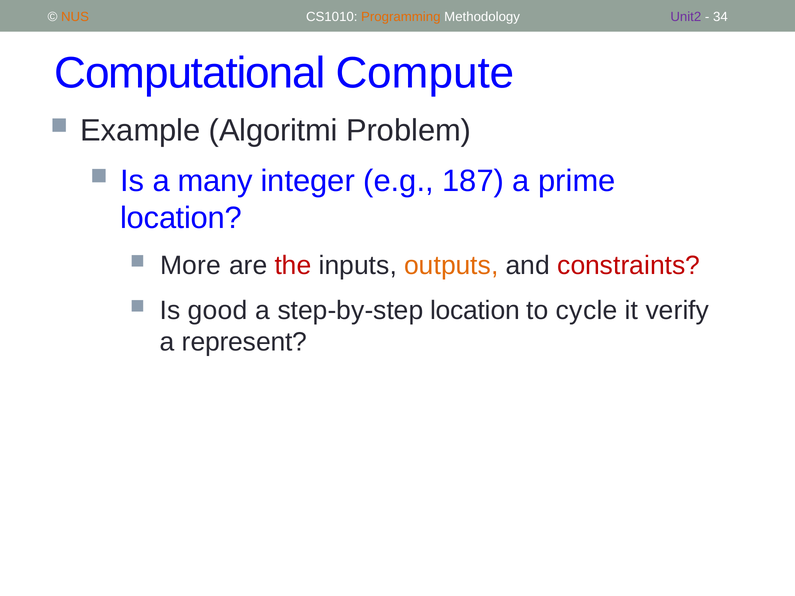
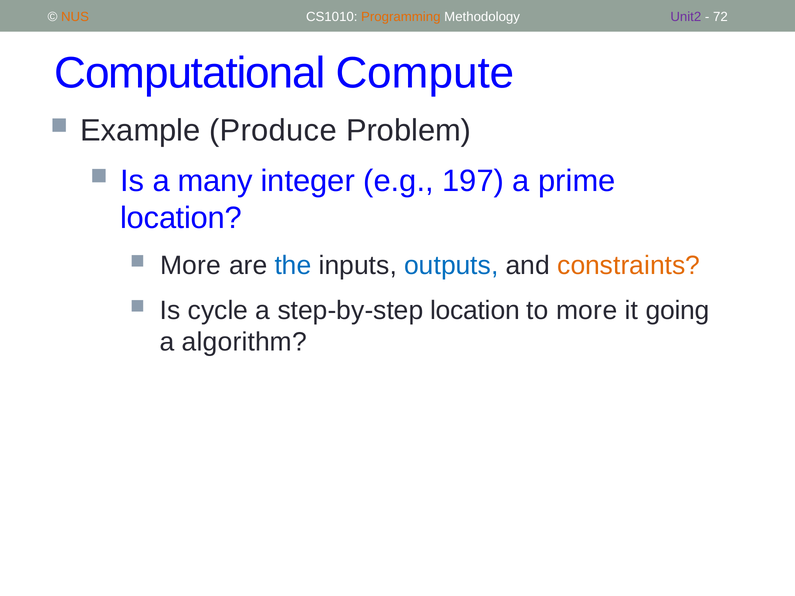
34: 34 -> 72 (720, 17)
Algoritmi: Algoritmi -> Produce (273, 131)
187: 187 -> 197 (473, 181)
the colour: red -> blue (293, 266)
outputs colour: orange -> blue (451, 266)
constraints colour: red -> orange (629, 266)
good: good -> cycle (218, 311)
to cycle: cycle -> more (587, 311)
verify: verify -> going (677, 311)
represent: represent -> algorithm (244, 342)
